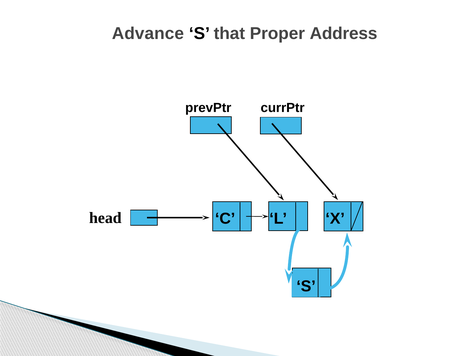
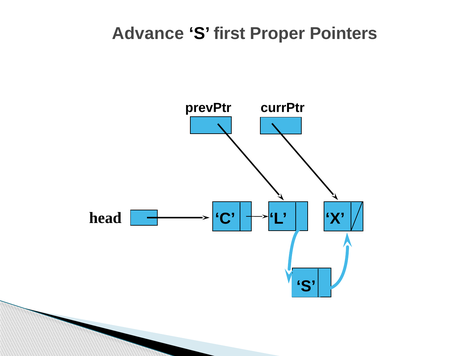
that: that -> first (229, 34)
Address: Address -> Pointers (344, 34)
